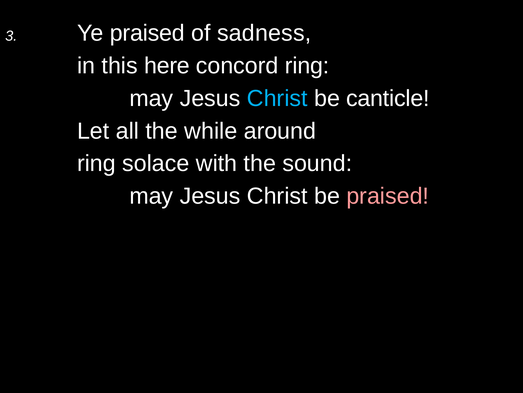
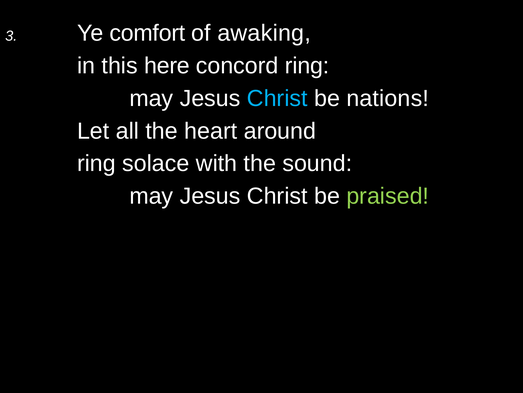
Ye praised: praised -> comfort (147, 33)
sadness: sadness -> awaking (264, 33)
canticle: canticle -> nations (388, 98)
while: while -> heart (211, 131)
praised colour: pink -> light green (388, 196)
